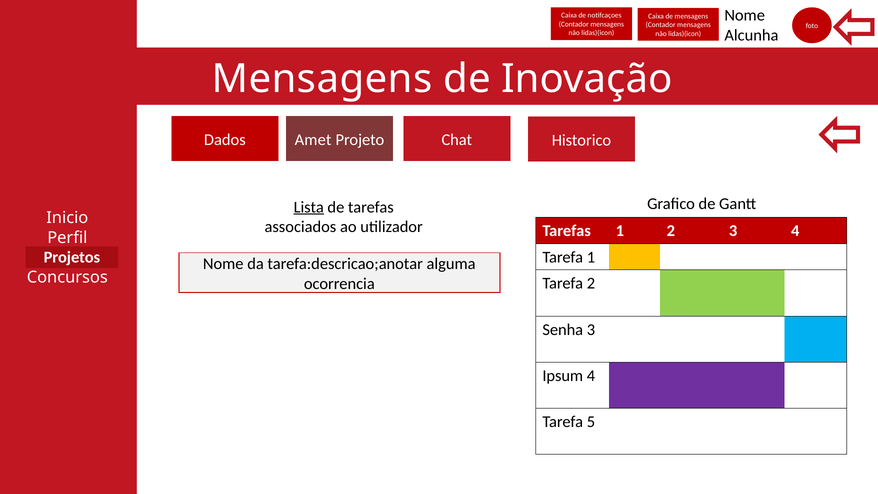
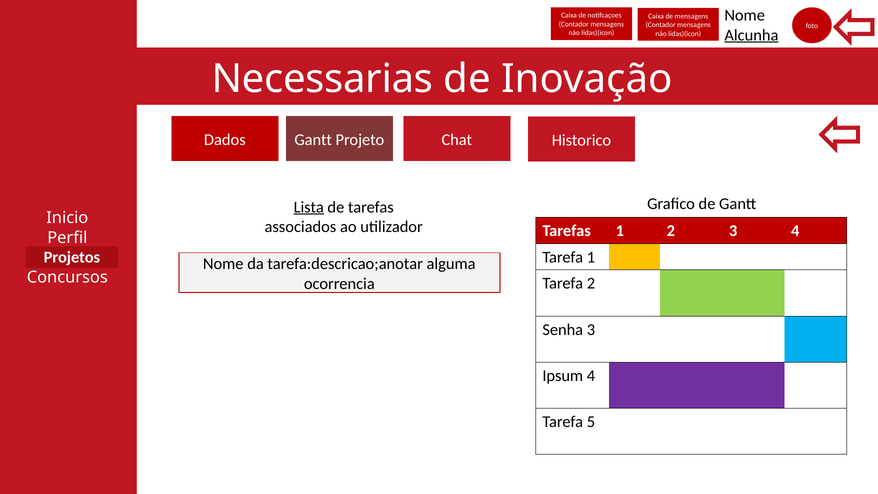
Alcunha underline: none -> present (751, 35)
Mensagens: Mensagens -> Necessarias (322, 79)
Dados Amet: Amet -> Gantt (313, 140)
